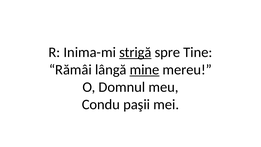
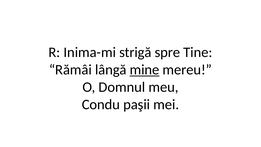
strigă underline: present -> none (135, 52)
